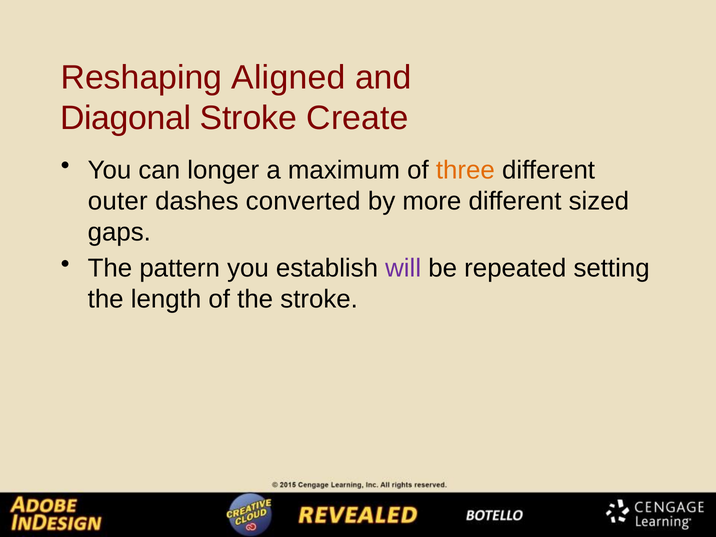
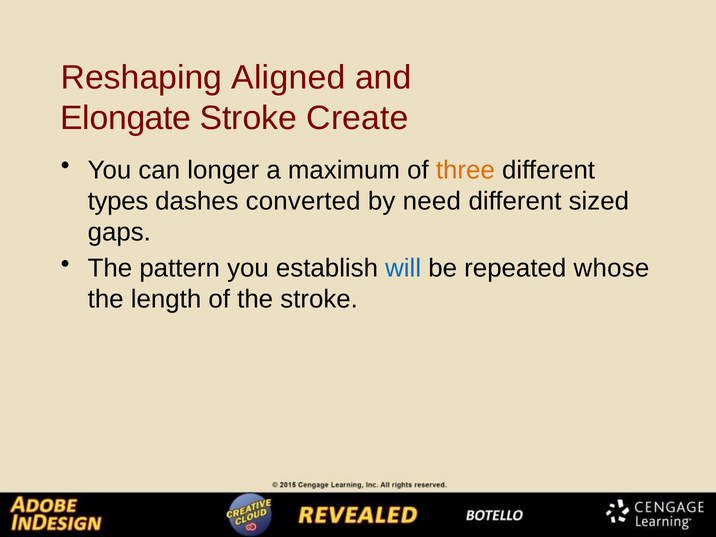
Diagonal: Diagonal -> Elongate (126, 118)
outer: outer -> types (118, 201)
more: more -> need (432, 201)
will colour: purple -> blue (403, 268)
setting: setting -> whose (611, 268)
